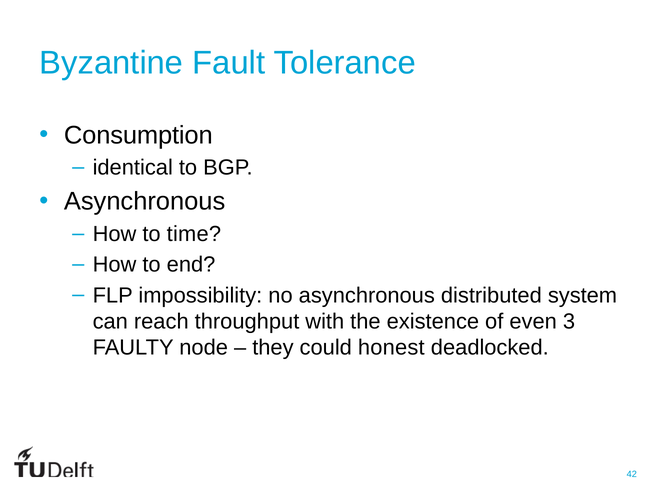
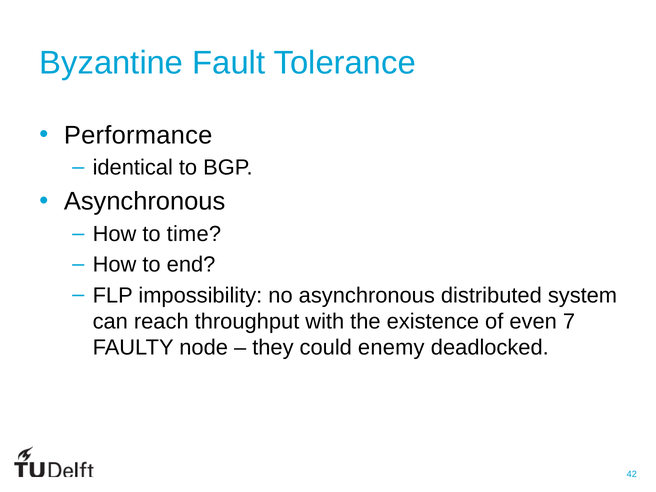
Consumption: Consumption -> Performance (138, 135)
3: 3 -> 7 (569, 322)
honest: honest -> enemy (391, 348)
